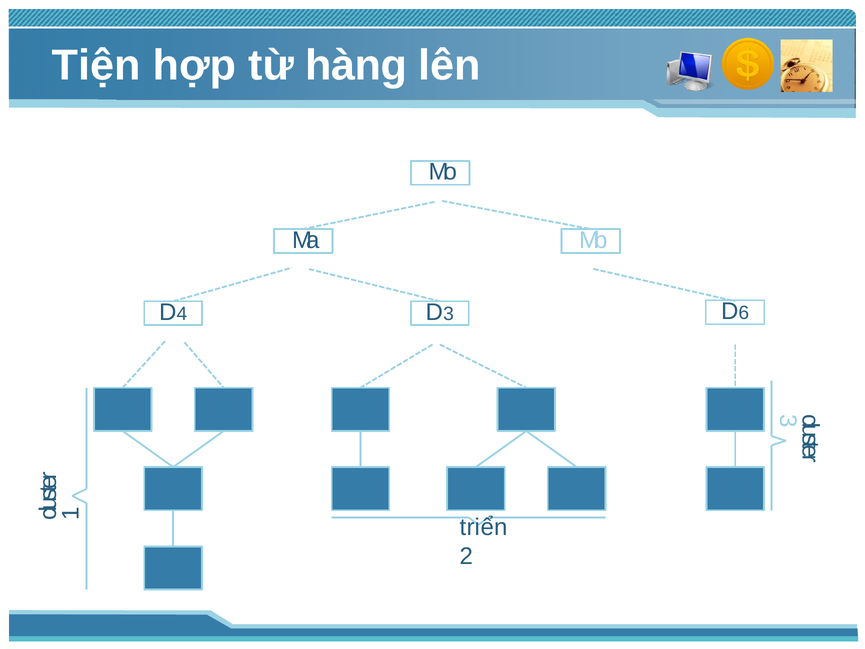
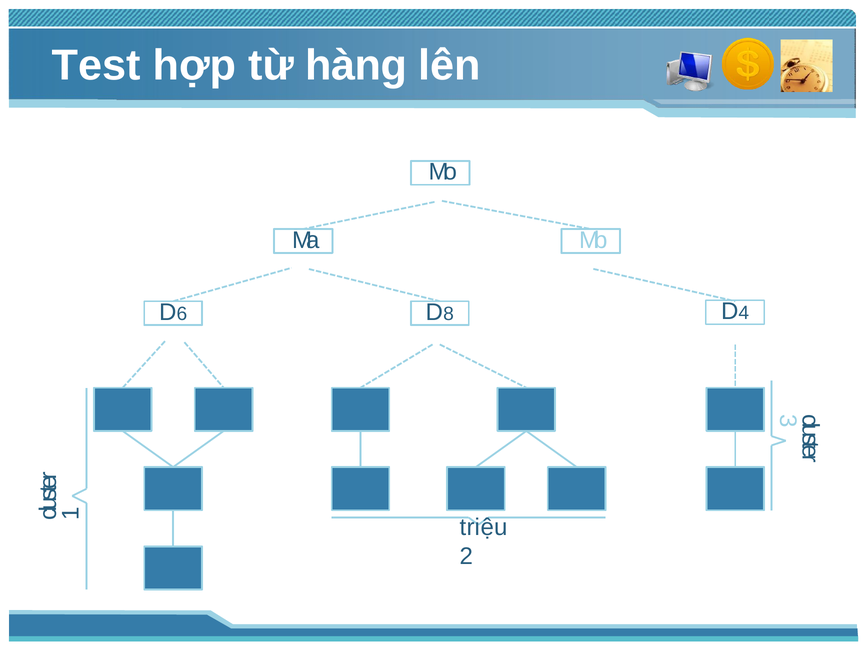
Tiện: Tiện -> Test (96, 65)
4: 4 -> 6 (182, 314)
3: 3 -> 8 (449, 314)
6: 6 -> 4 (744, 313)
triển: triển -> triệu (484, 527)
